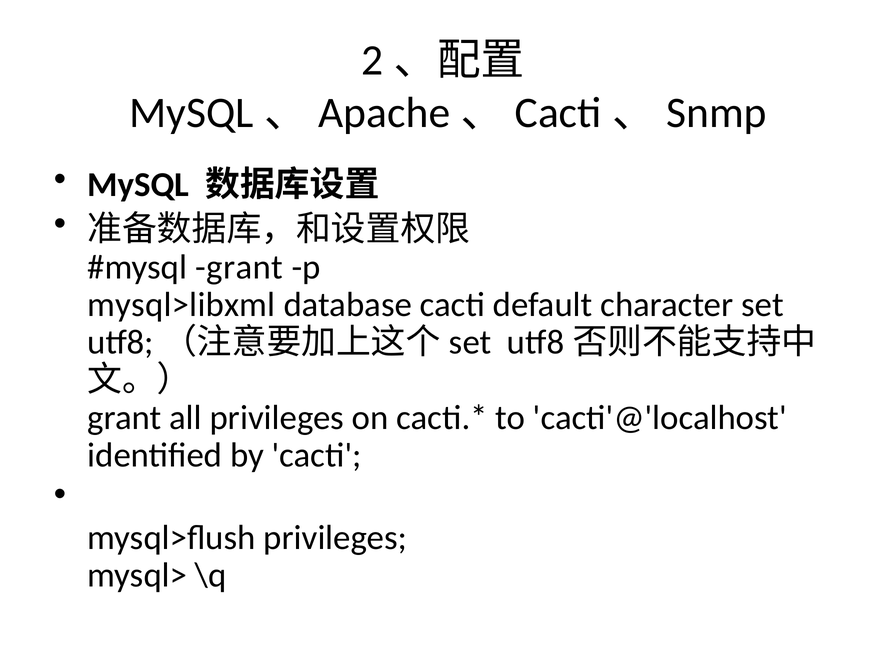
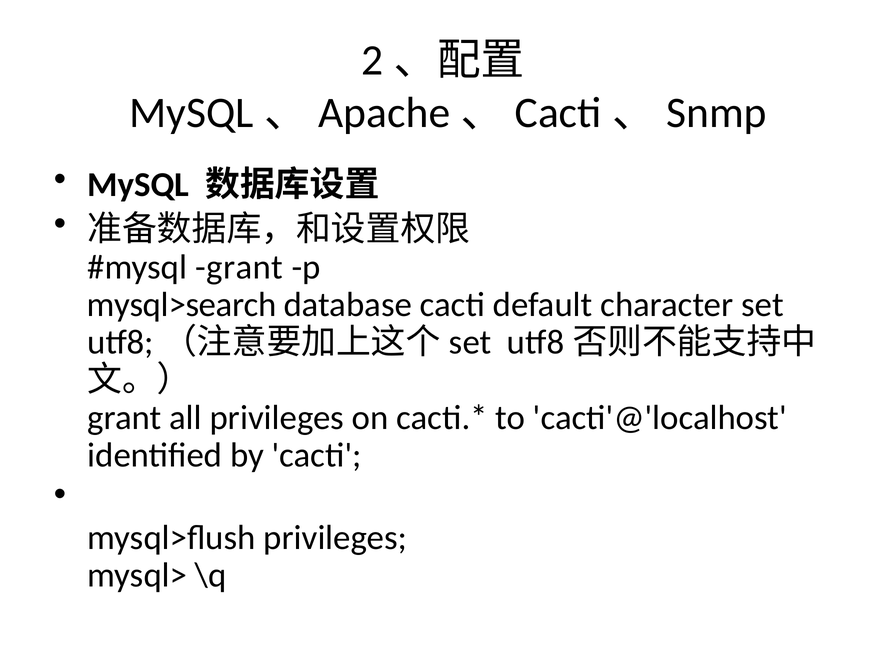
mysql>libxml: mysql>libxml -> mysql>search (182, 305)
